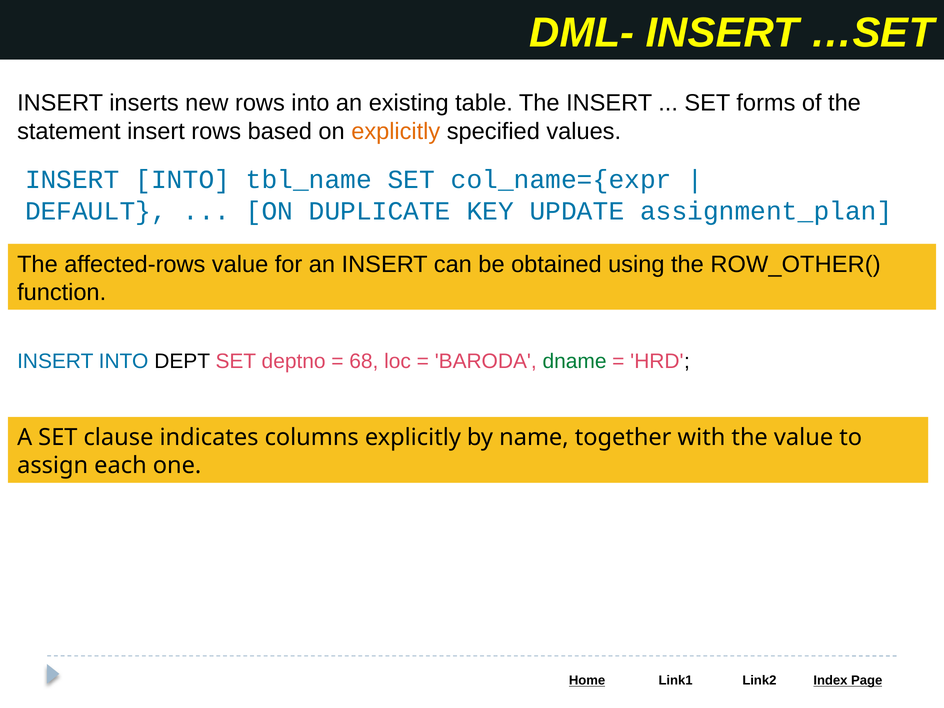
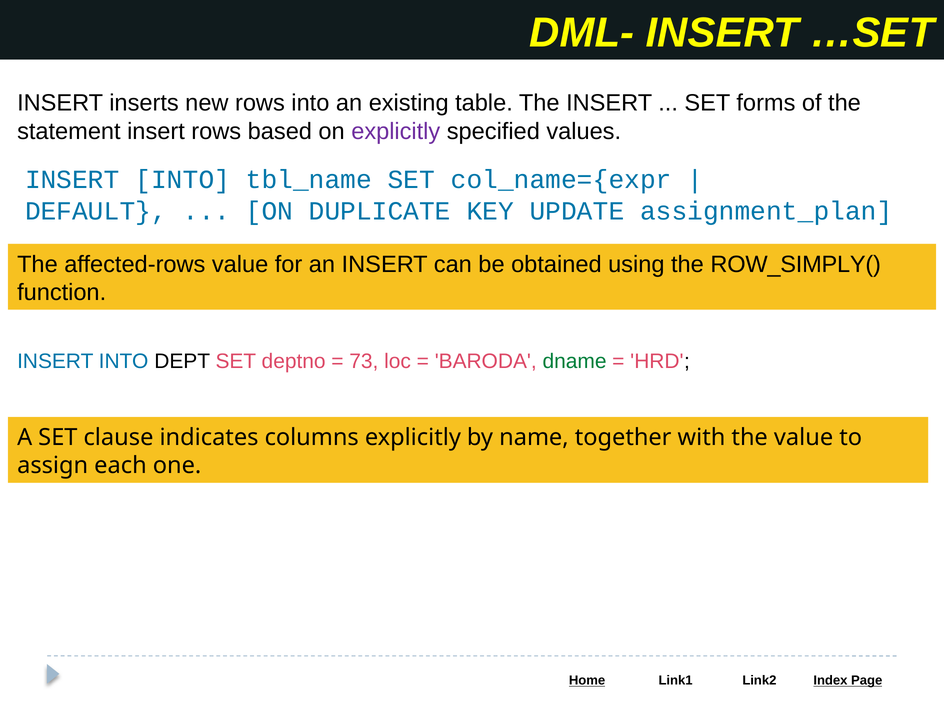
explicitly colour: orange -> purple (396, 131)
ROW_OTHER(: ROW_OTHER( -> ROW_SIMPLY( (796, 264)
68: 68 -> 73 (364, 361)
